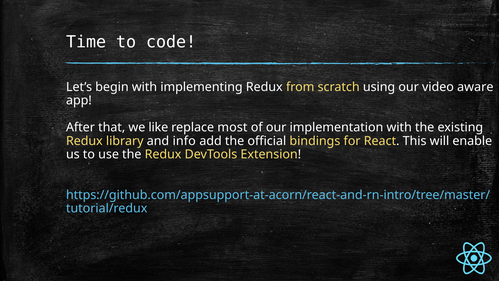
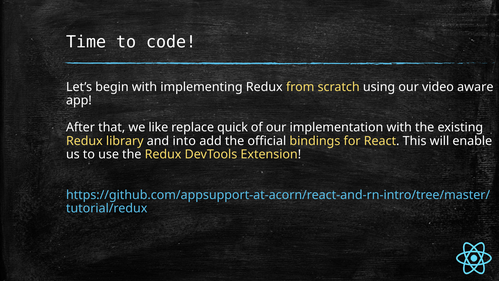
most: most -> quick (233, 127)
info: info -> into (184, 141)
